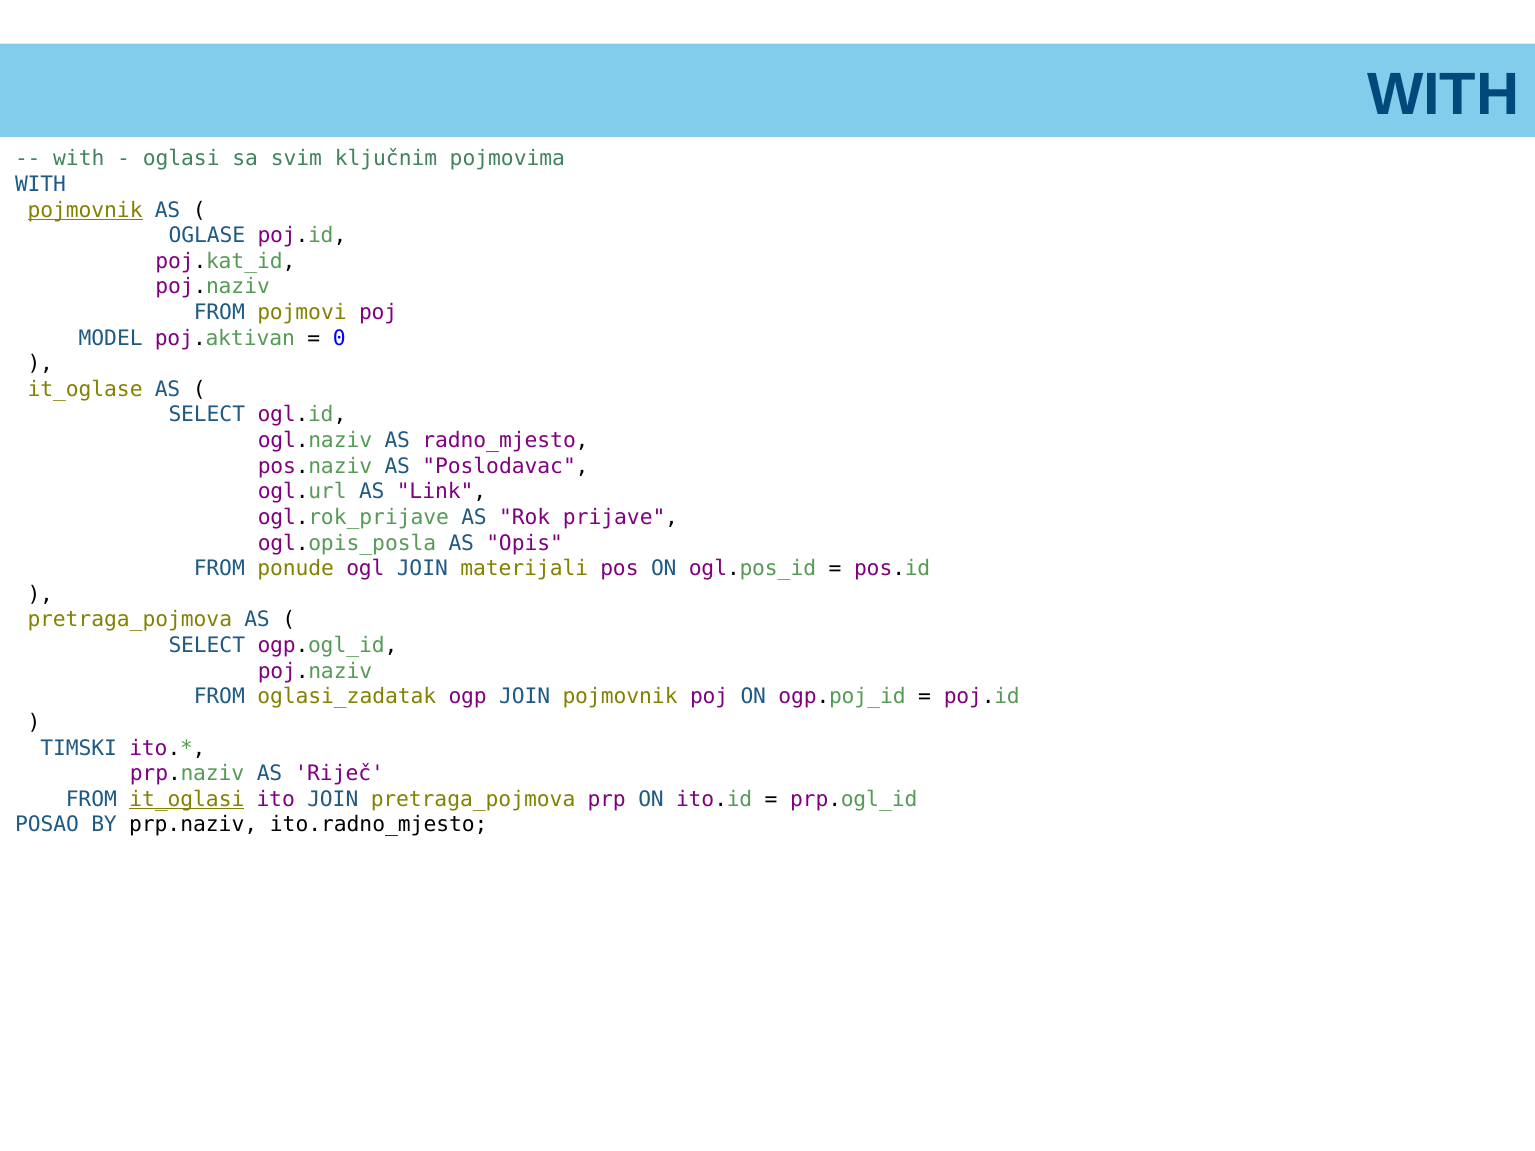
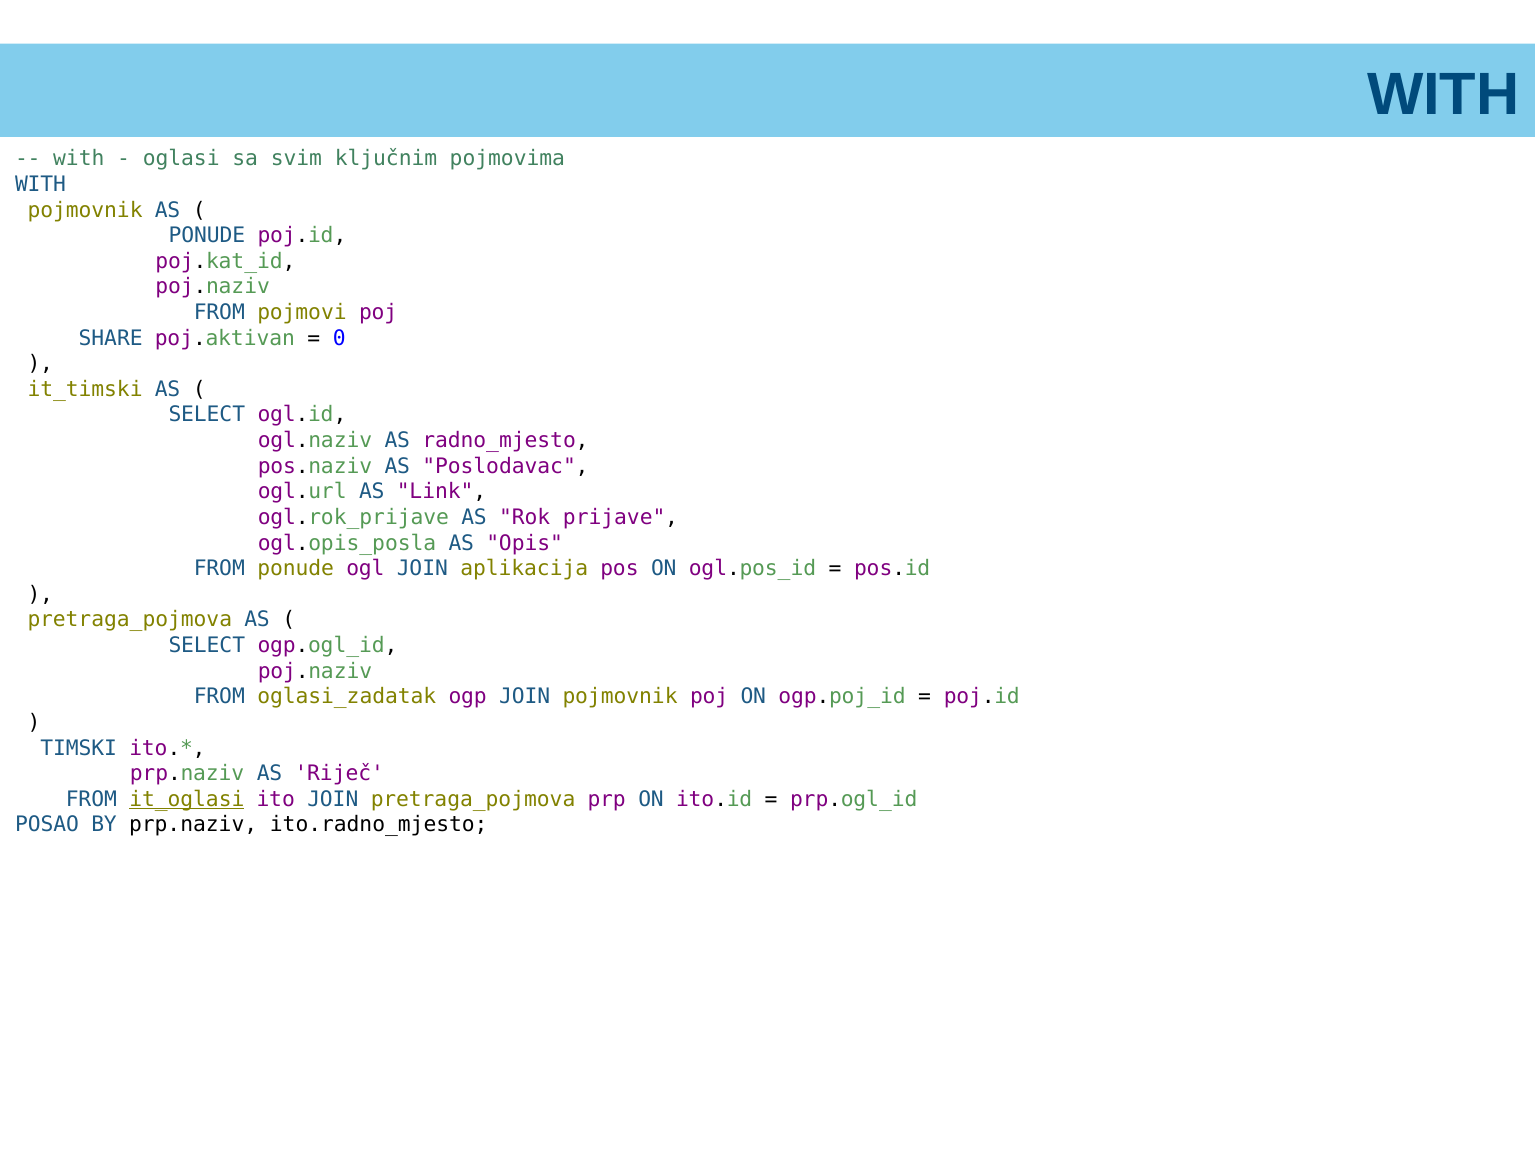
pojmovnik underline: present -> none (85, 210)
OGLASE: OGLASE -> PONUDE (207, 236)
MODEL: MODEL -> SHARE (111, 338)
it_oglase: it_oglase -> it_timski (85, 389)
materijali: materijali -> aplikacija (524, 569)
